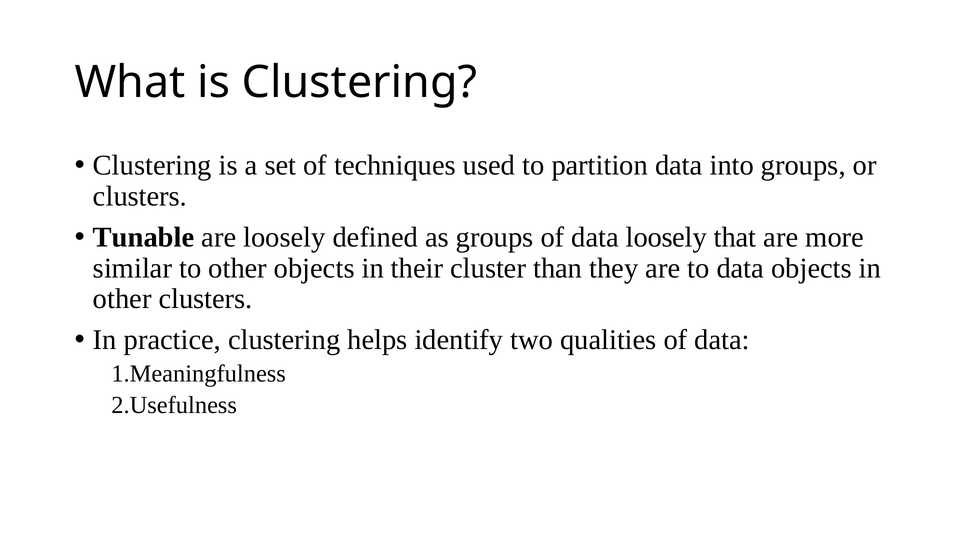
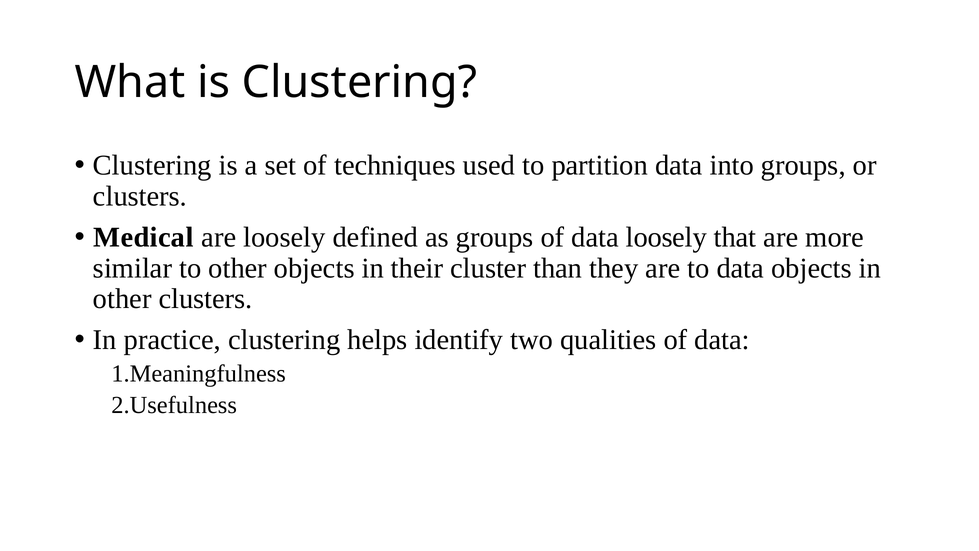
Tunable: Tunable -> Medical (143, 237)
